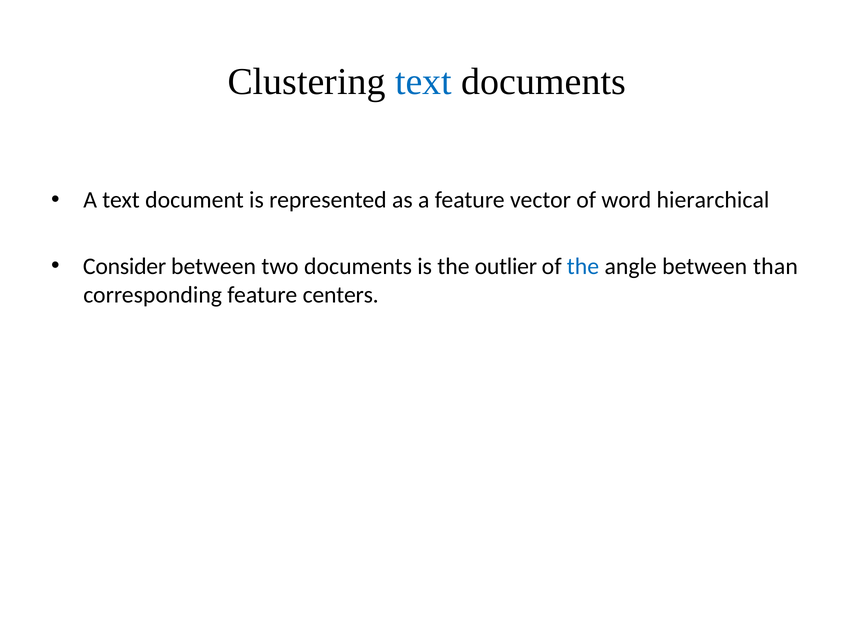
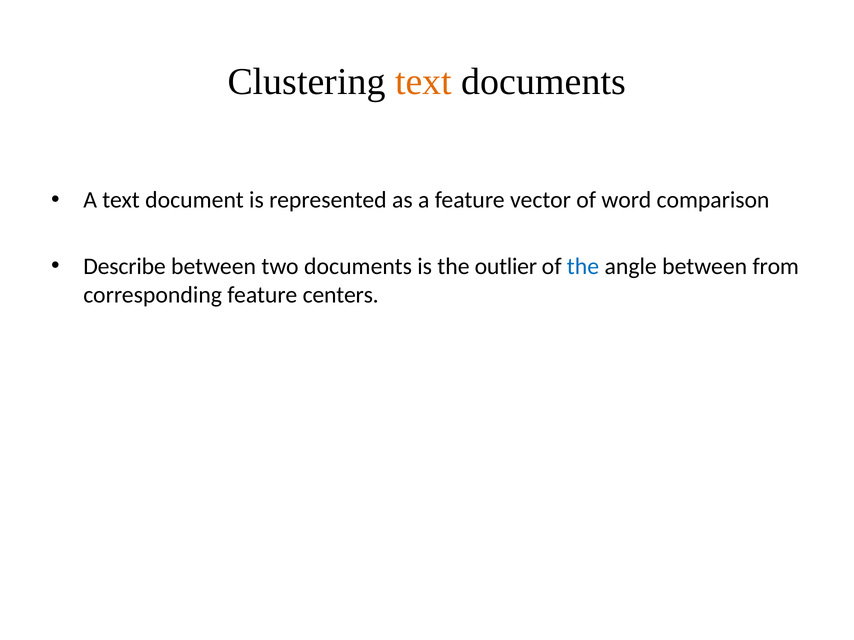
text colour: blue -> orange (424, 82)
hierarchical: hierarchical -> comparison (713, 200)
Consider: Consider -> Describe (125, 267)
than: than -> from (776, 267)
